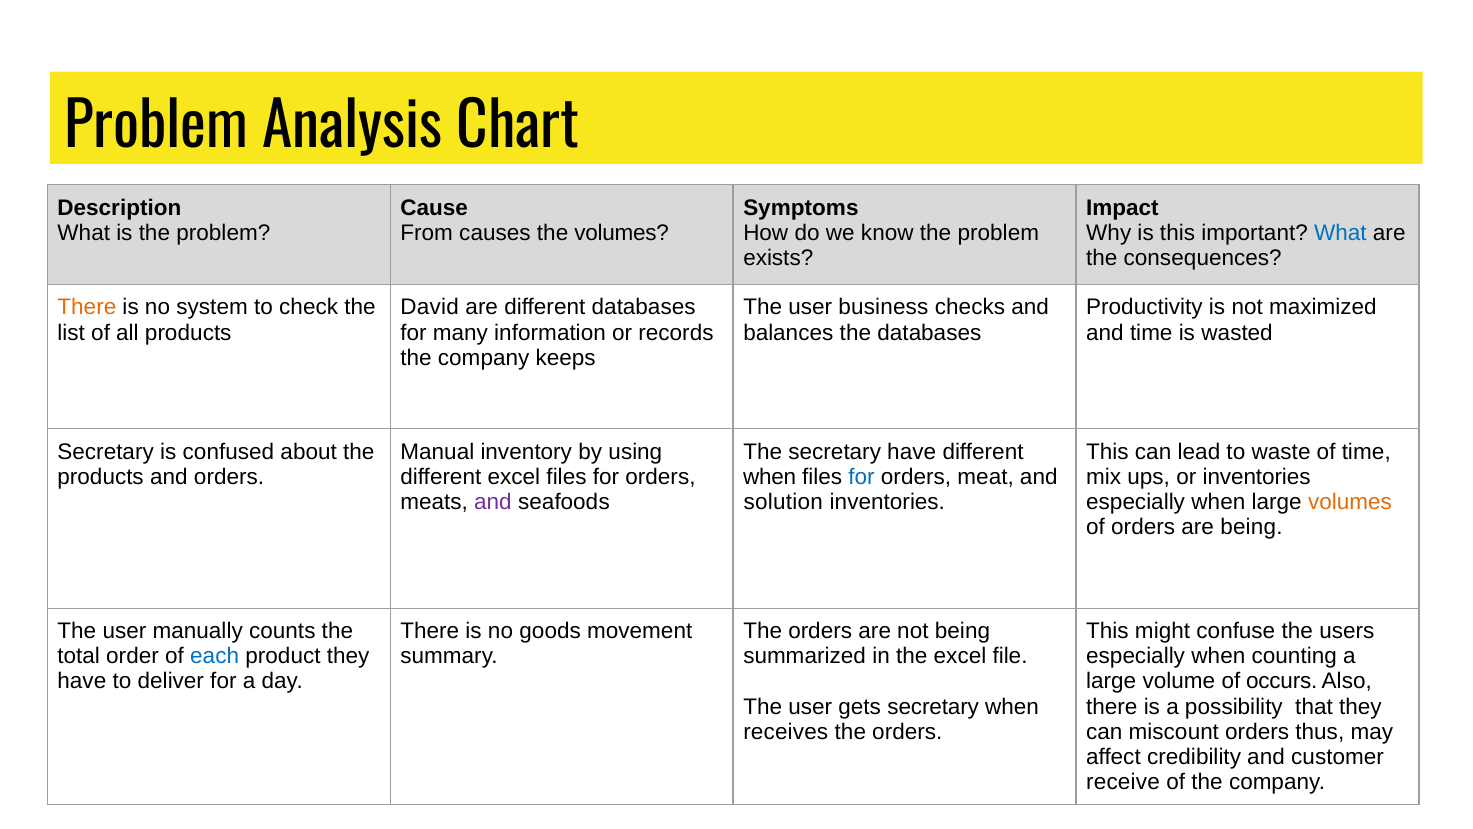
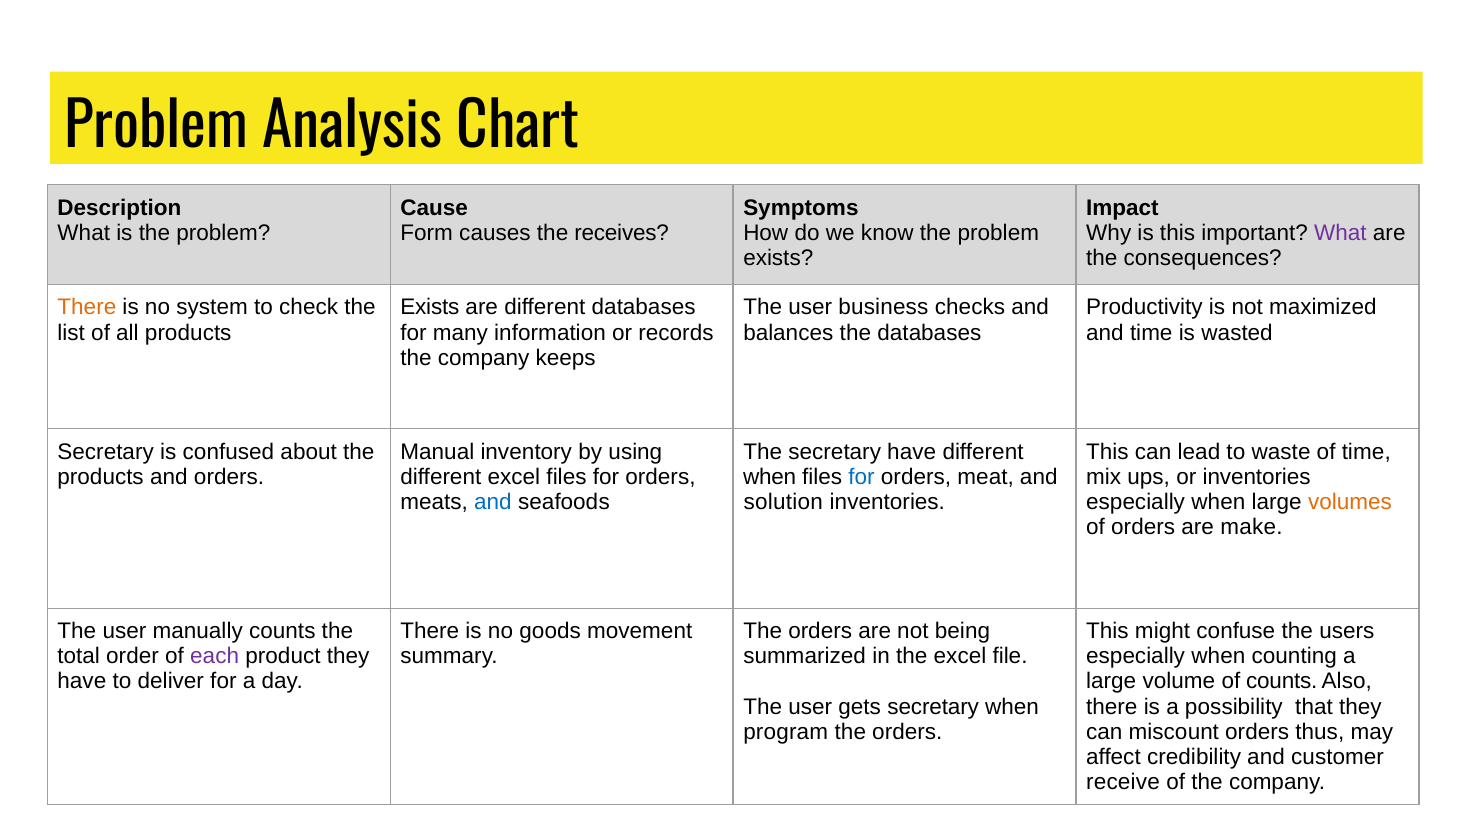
From: From -> Form (427, 233)
the volumes: volumes -> receives (622, 233)
What colour: blue -> purple (1340, 233)
David: David -> Exists (430, 307)
and colour: purple -> blue (493, 502)
are being: being -> make (1251, 527)
each colour: blue -> purple (215, 656)
of occurs: occurs -> counts (1282, 681)
receives: receives -> program (786, 731)
